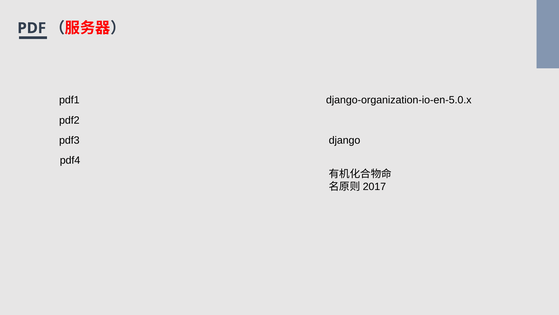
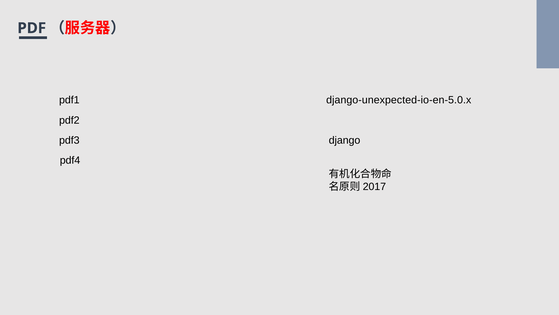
django-organization-io-en-5.0.x: django-organization-io-en-5.0.x -> django-unexpected-io-en-5.0.x (399, 100)
